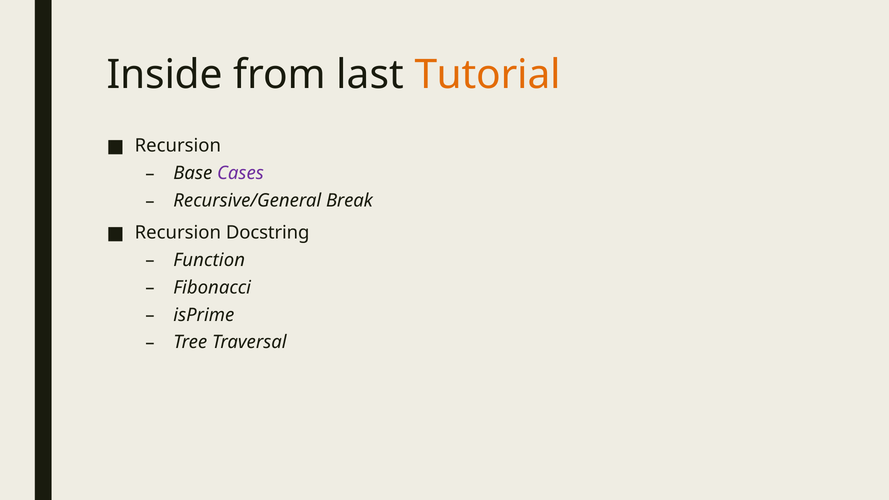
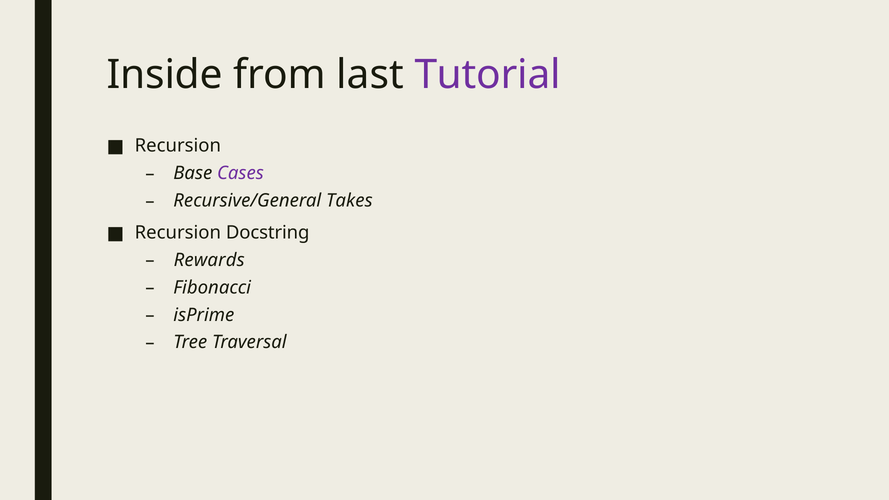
Tutorial colour: orange -> purple (488, 75)
Break: Break -> Takes (349, 201)
Function: Function -> Rewards (209, 260)
